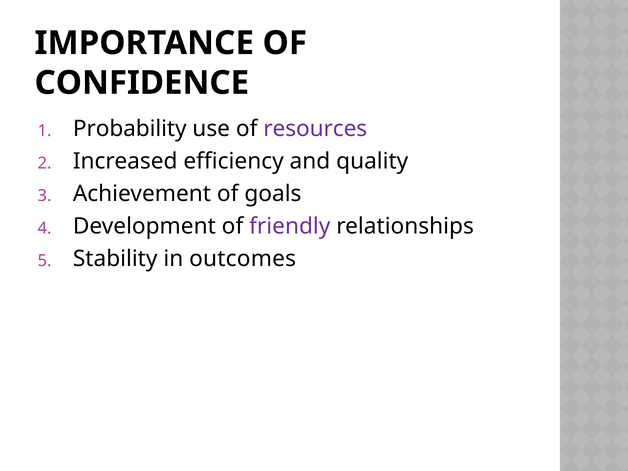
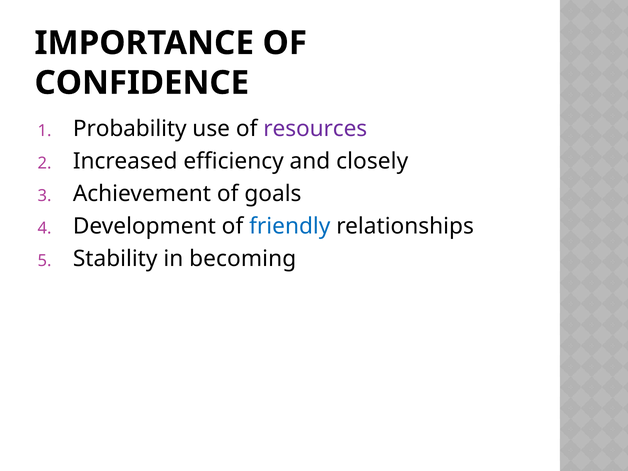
quality: quality -> closely (372, 161)
friendly colour: purple -> blue (290, 226)
outcomes: outcomes -> becoming (243, 259)
